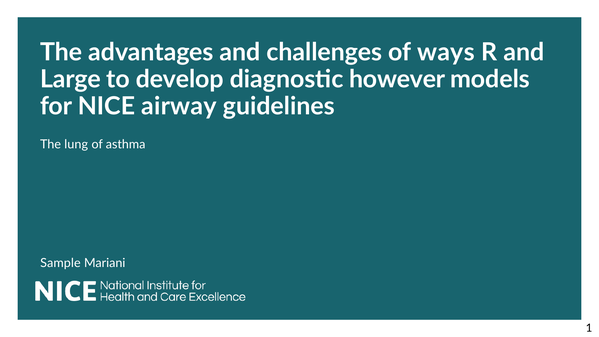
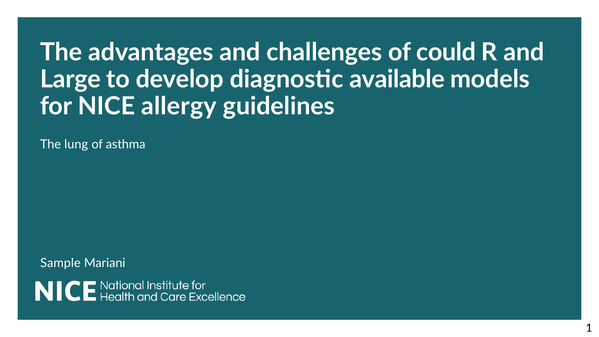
ways: ways -> could (446, 52)
however: however -> available (397, 79)
airway: airway -> allergy (179, 106)
